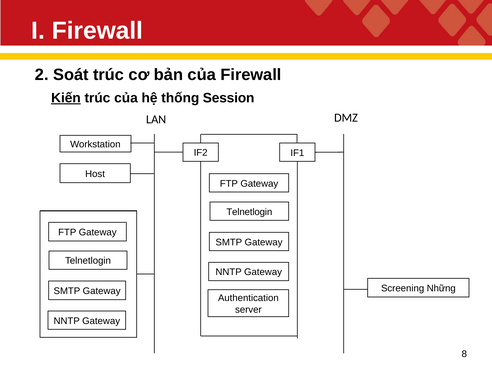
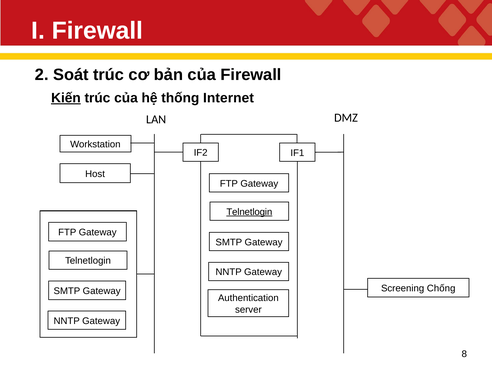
Session: Session -> Internet (228, 98)
Telnetlogin underline: none -> present (249, 212)
Những: Những -> Chống (441, 288)
